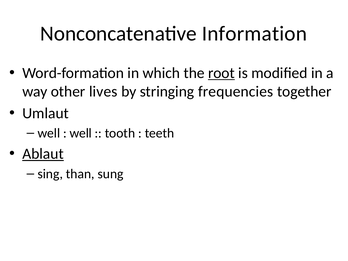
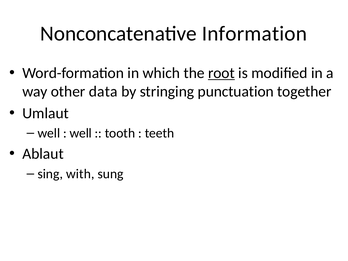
lives: lives -> data (103, 92)
frequencies: frequencies -> punctuation (236, 92)
Ablaut underline: present -> none (43, 154)
than: than -> with (80, 174)
